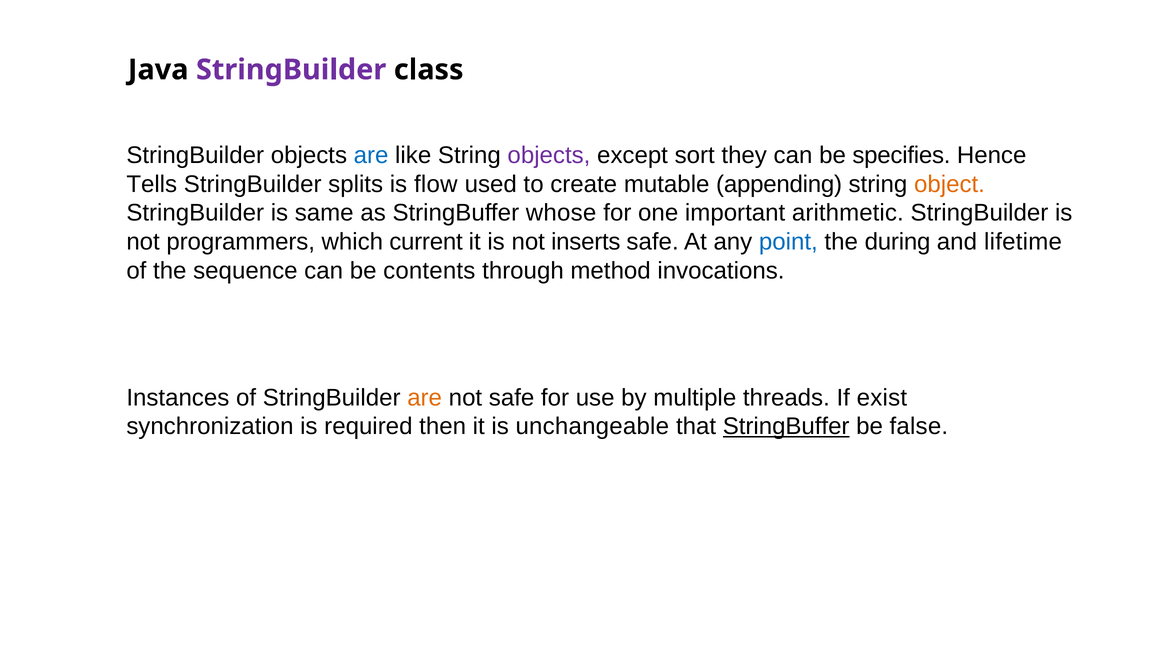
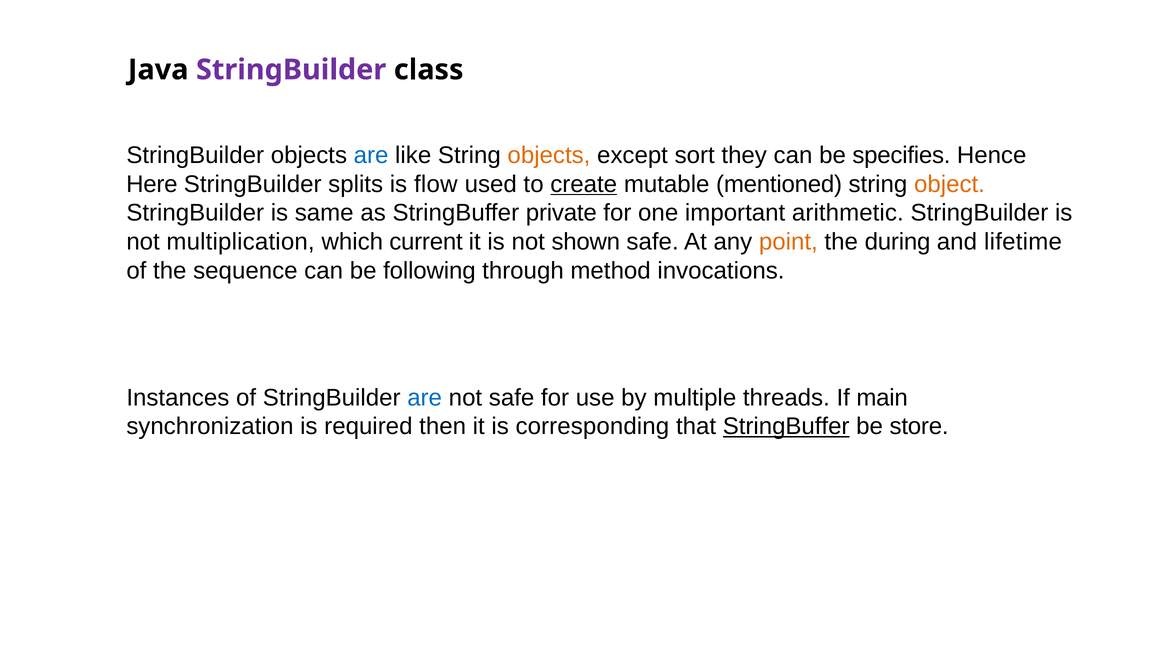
objects colour: purple -> orange (549, 155)
Tells: Tells -> Here (152, 184)
create underline: none -> present (584, 184)
appending: appending -> mentioned (779, 184)
whose: whose -> private (561, 213)
programmers: programmers -> multiplication (241, 242)
inserts: inserts -> shown (586, 242)
point colour: blue -> orange (788, 242)
contents: contents -> following (429, 271)
are colour: orange -> blue (425, 398)
exist: exist -> main (882, 398)
unchangeable: unchangeable -> corresponding (592, 427)
false: false -> store (919, 427)
